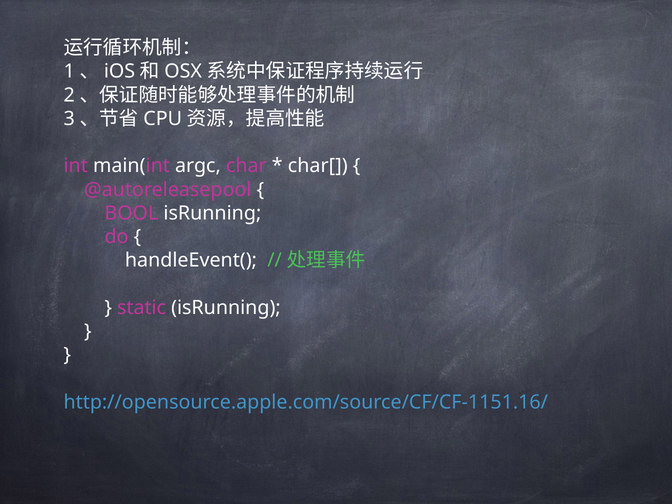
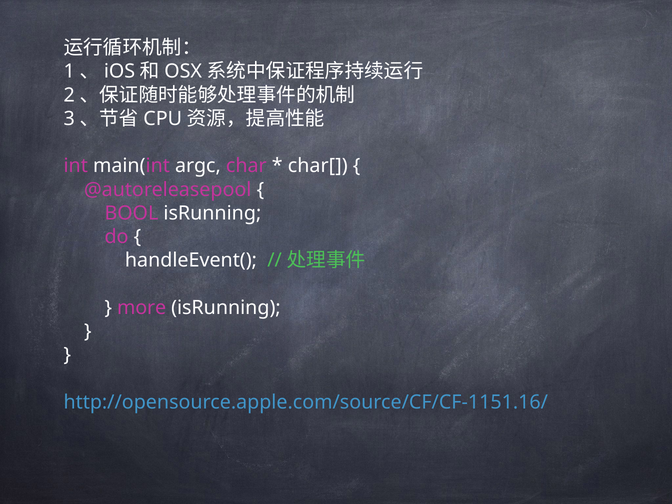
static: static -> more (142, 308)
